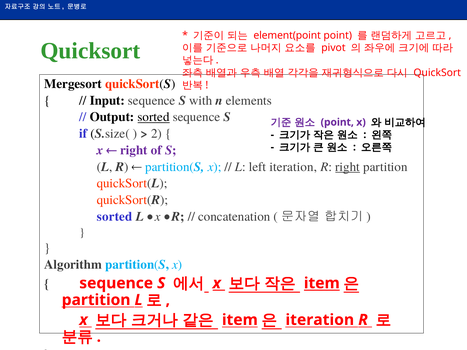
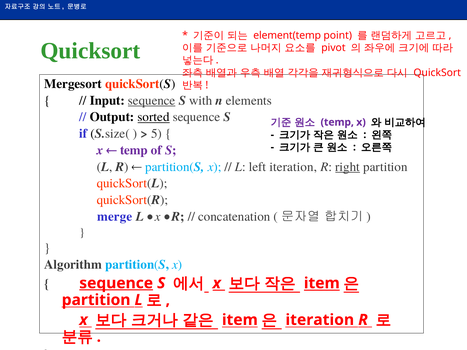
element(point: element(point -> element(temp (287, 35)
sequence underline: none -> present (152, 100)
point: point -> temp (337, 122)
2: 2 -> 5 (157, 134)
right: right -> temp (134, 150)
sorted: sorted -> merge (115, 217)
sequence underline: none -> present (116, 283)
